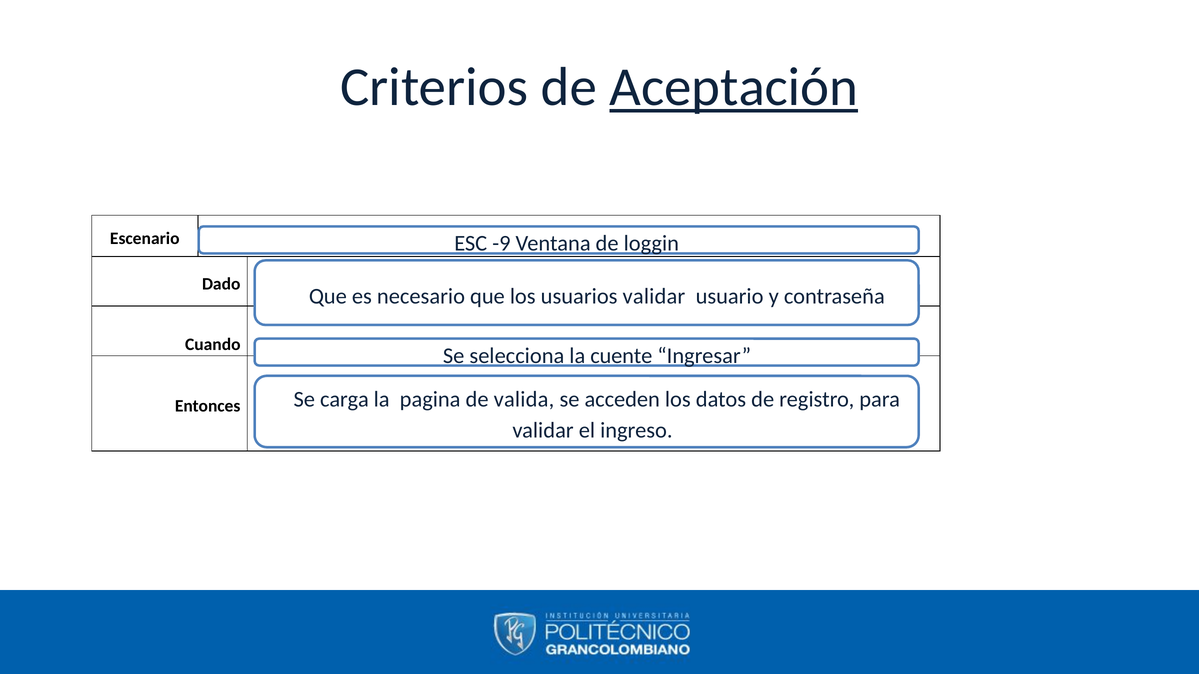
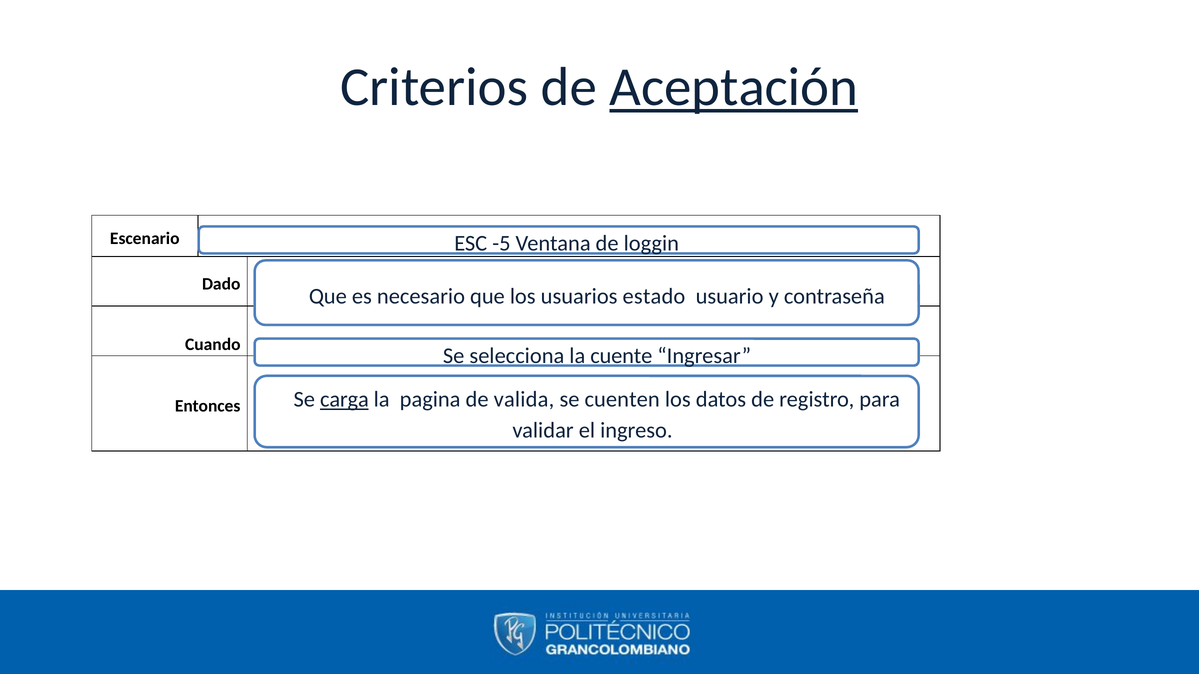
-9: -9 -> -5 (501, 244)
usuarios validar: validar -> estado (654, 296)
carga underline: none -> present (344, 400)
acceden: acceden -> cuenten (622, 400)
